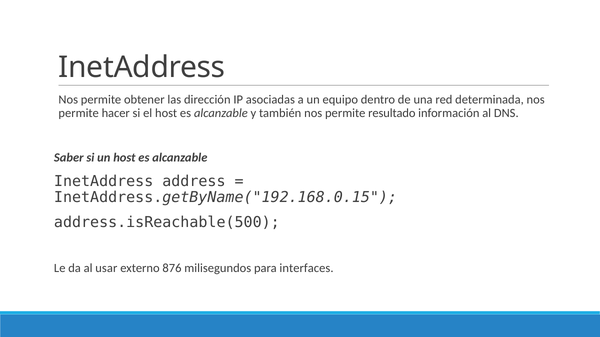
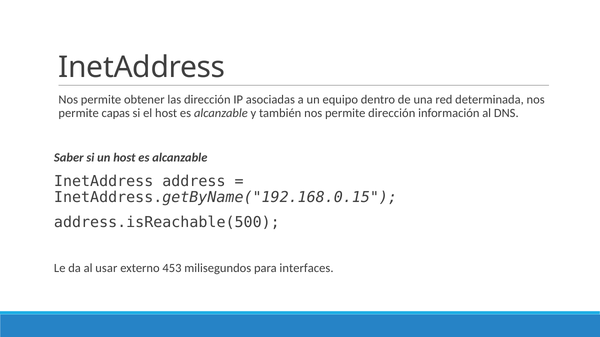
hacer: hacer -> capas (116, 113)
permite resultado: resultado -> dirección (392, 113)
876: 876 -> 453 (172, 268)
